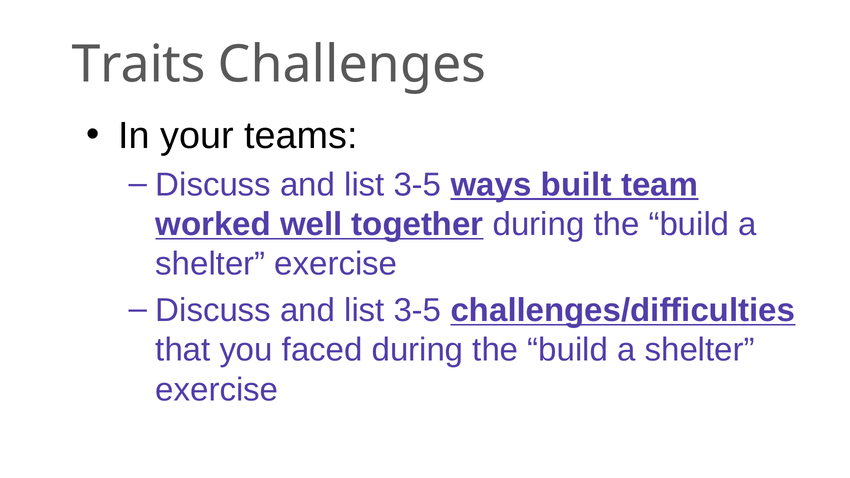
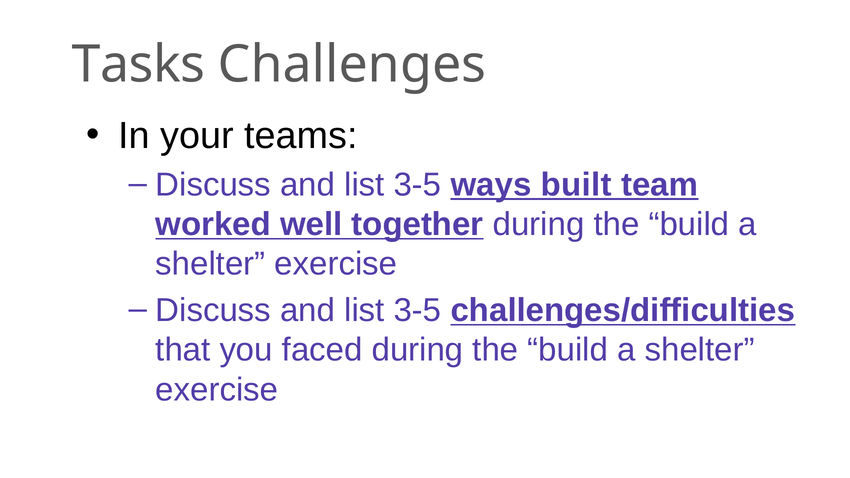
Traits: Traits -> Tasks (139, 65)
